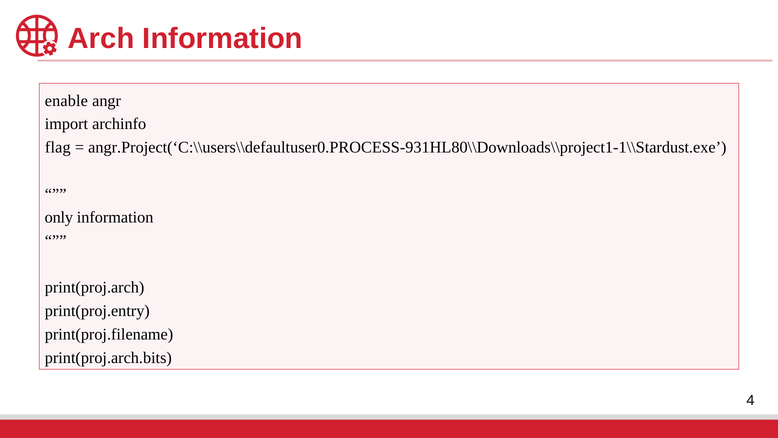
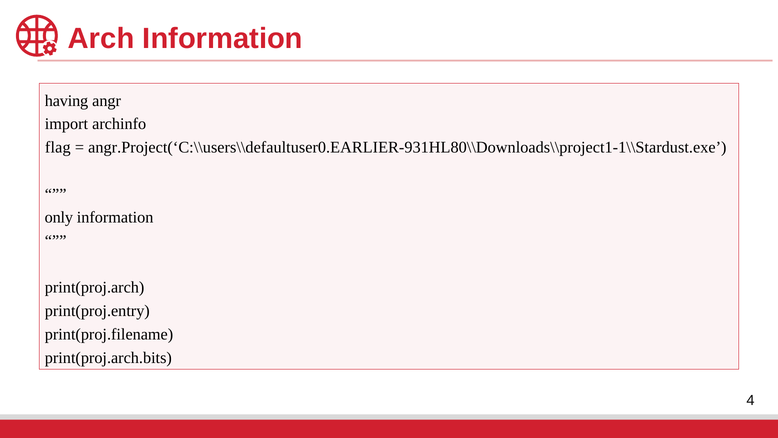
enable: enable -> having (67, 101)
angr.Project(‘C:\\users\\defaultuser0.PROCESS-931HL80\\Downloads\\project1-1\\Stardust.exe: angr.Project(‘C:\\users\\defaultuser0.PROCESS-931HL80\\Downloads\\project1-1\\Stardust.exe -> angr.Project(‘C:\\users\\defaultuser0.EARLIER-931HL80\\Downloads\\project1-1\\Stardust.exe (407, 147)
